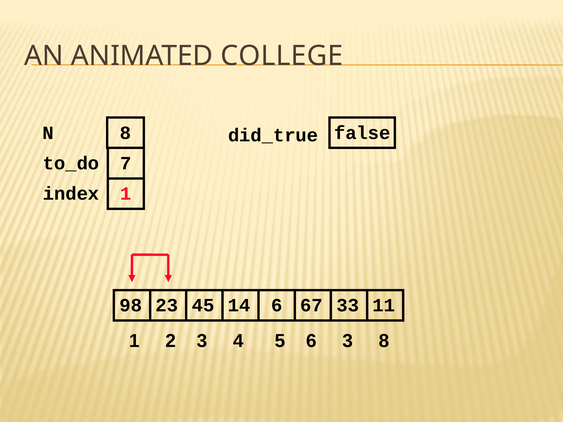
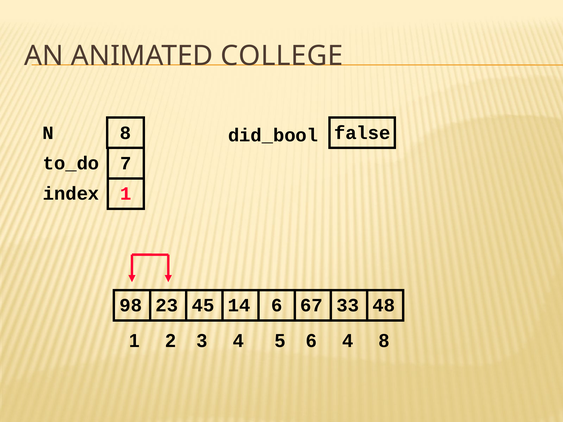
did_true: did_true -> did_bool (273, 135)
11: 11 -> 48 (384, 306)
6 3: 3 -> 4 (348, 341)
